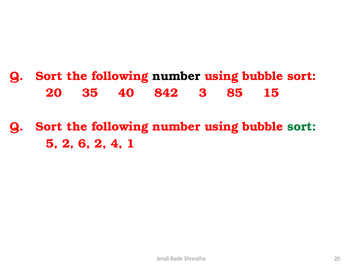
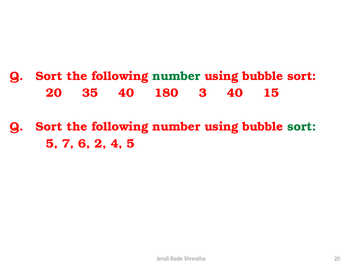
number colour: black -> green (176, 76)
842: 842 -> 180 (166, 93)
3 85: 85 -> 40 (235, 93)
5 2: 2 -> 7 (68, 144)
4 1: 1 -> 5 (131, 144)
